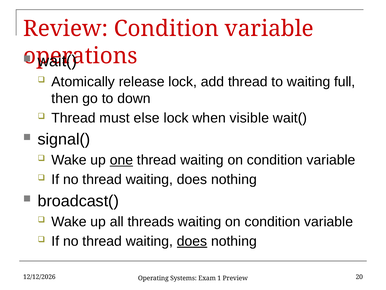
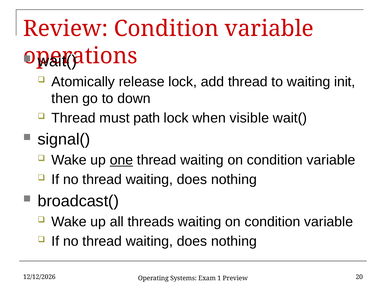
full: full -> init (345, 82)
else: else -> path (147, 118)
does underline: present -> none (192, 241)
